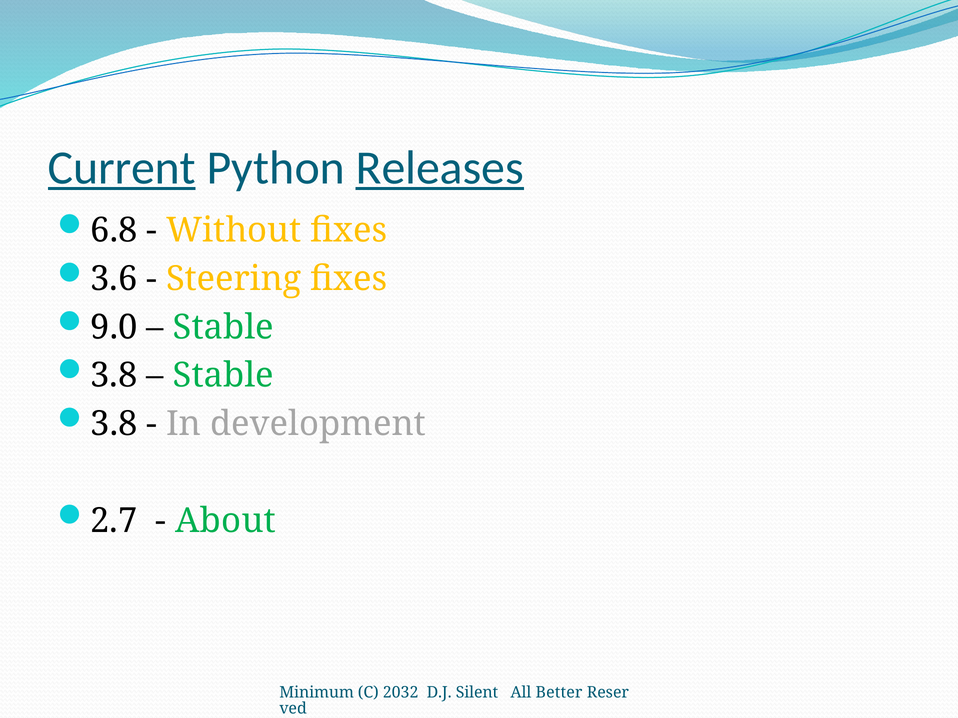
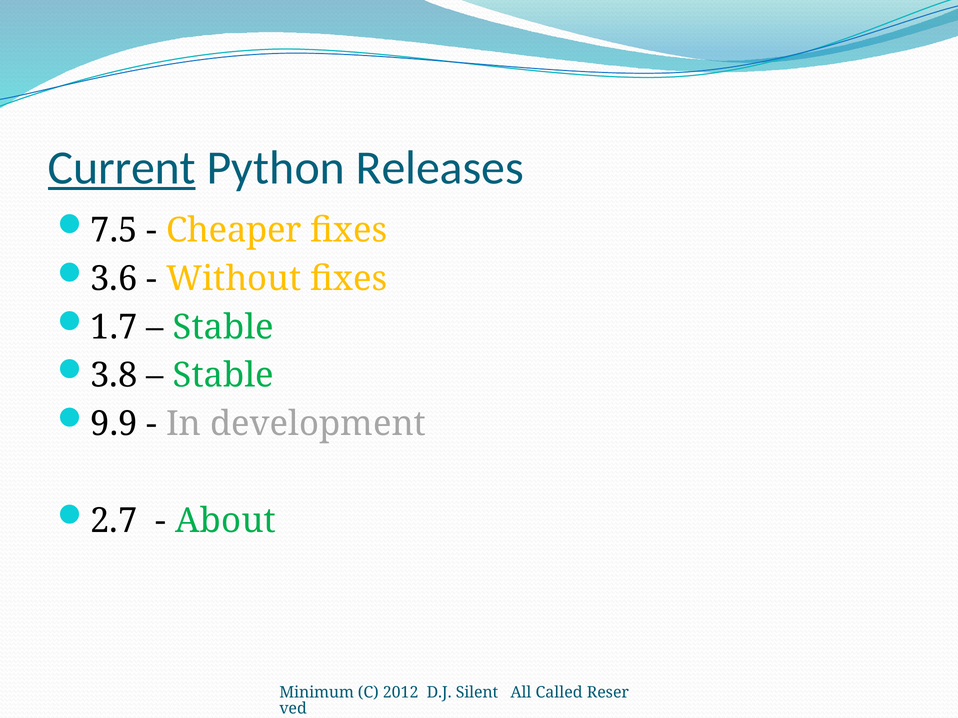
Releases underline: present -> none (440, 168)
6.8: 6.8 -> 7.5 (114, 231)
Without: Without -> Cheaper (234, 231)
Steering: Steering -> Without (234, 279)
9.0: 9.0 -> 1.7 (114, 327)
3.8: 3.8 -> 9.9 (114, 424)
2032: 2032 -> 2012 (401, 693)
Better: Better -> Called (559, 693)
